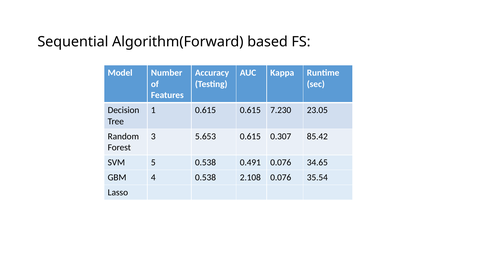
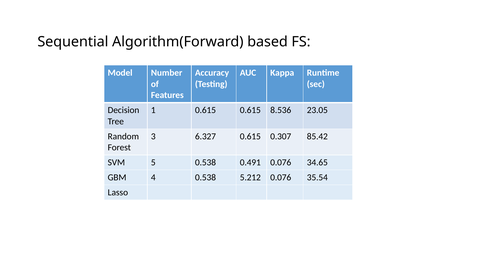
7.230: 7.230 -> 8.536 (281, 110)
5.653: 5.653 -> 6.327 (206, 136)
2.108: 2.108 -> 5.212 (250, 178)
